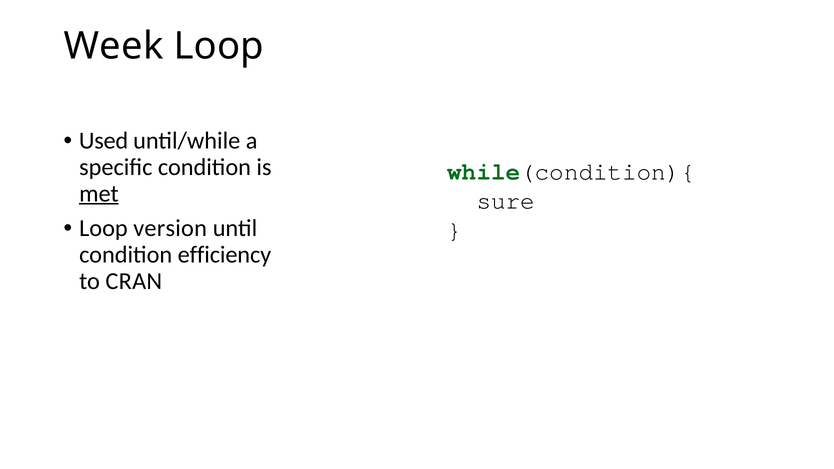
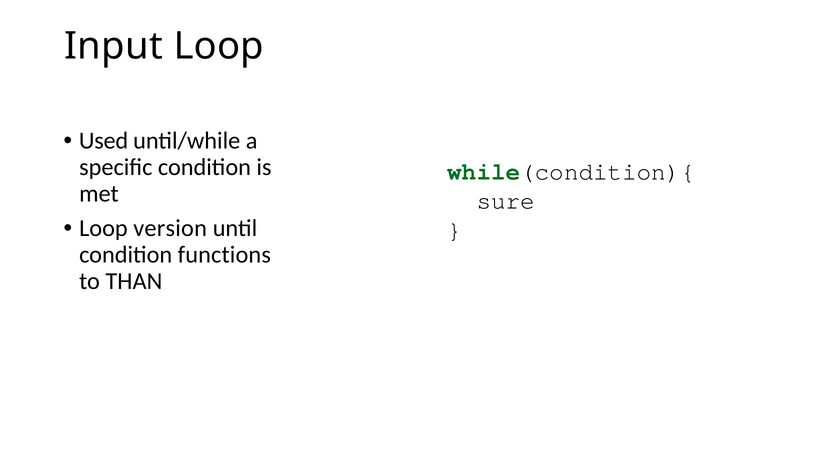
Week: Week -> Input (114, 46)
met underline: present -> none (99, 194)
efficiency: efficiency -> functions (224, 255)
CRAN: CRAN -> THAN (134, 281)
